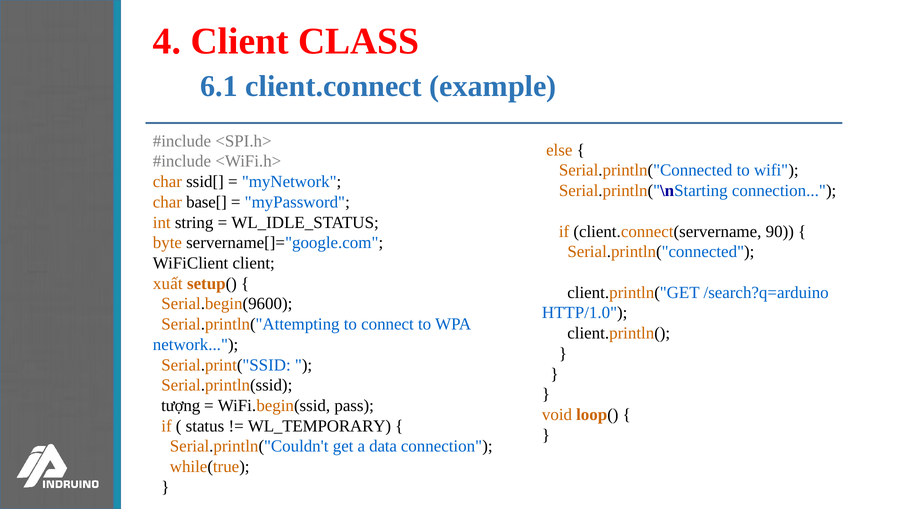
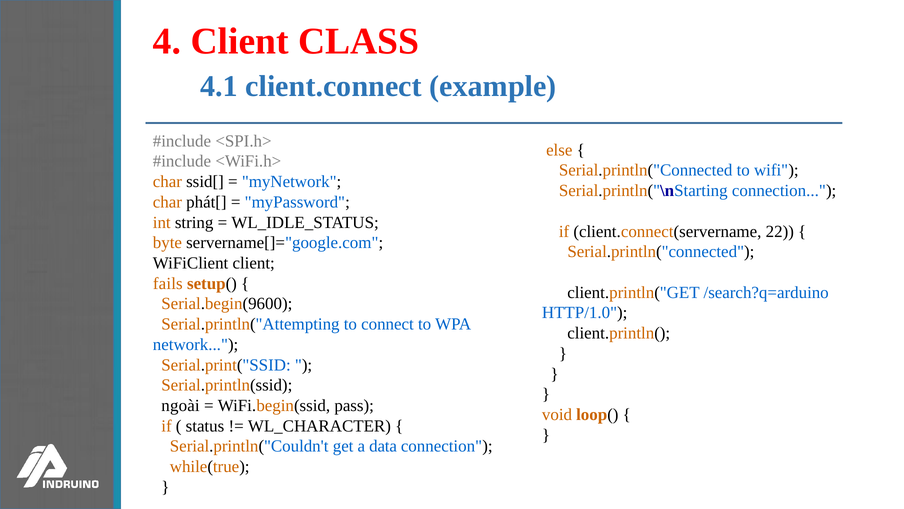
6.1: 6.1 -> 4.1 (219, 86)
base[: base[ -> phát[ (206, 202)
90: 90 -> 22 (780, 231)
xuất: xuất -> fails (168, 283)
tượng: tượng -> ngoài (181, 405)
WL_TEMPORARY: WL_TEMPORARY -> WL_CHARACTER (319, 426)
